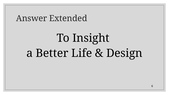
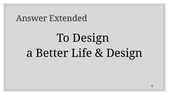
To Insight: Insight -> Design (91, 38)
